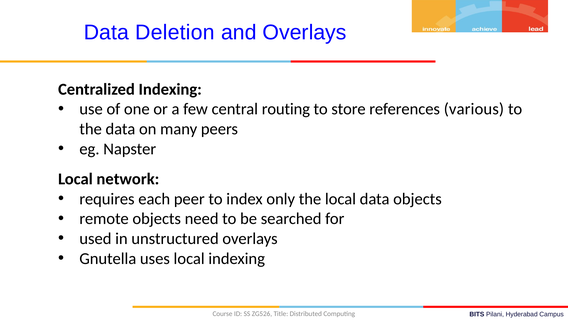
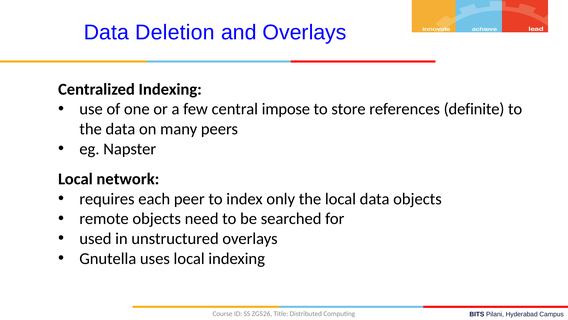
routing: routing -> impose (286, 109)
various: various -> definite (474, 109)
